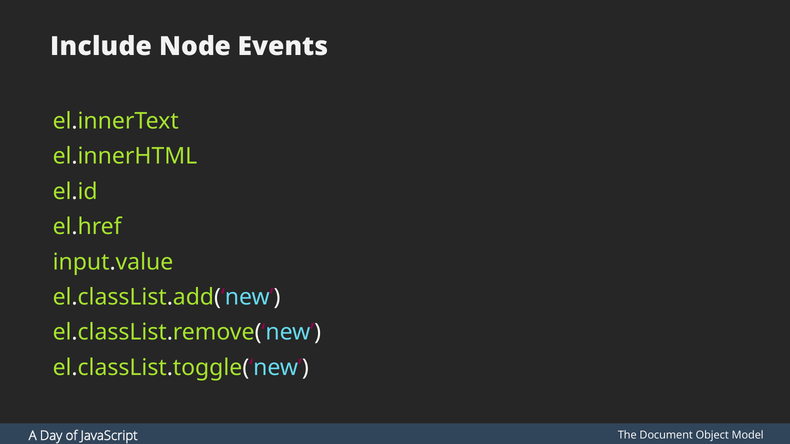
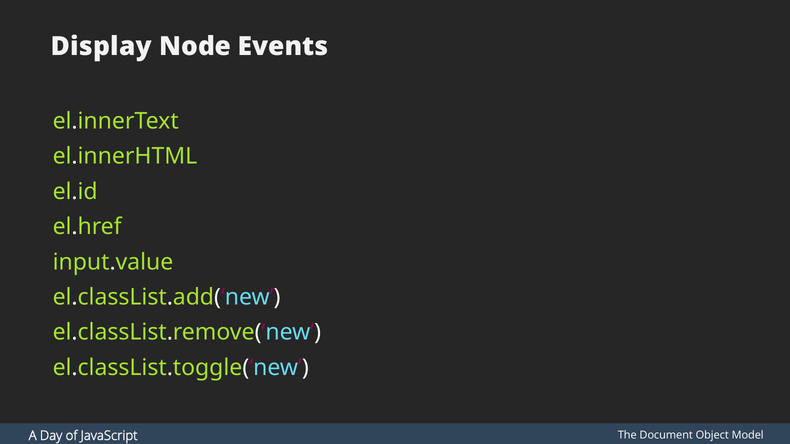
Include: Include -> Display (101, 47)
